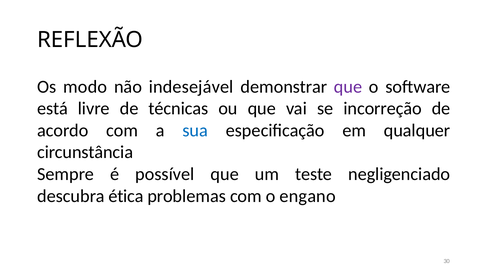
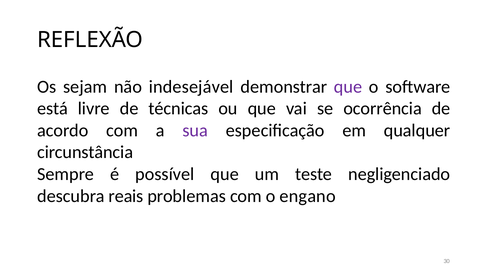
modo: modo -> sejam (85, 87)
incorreção: incorreção -> ocorrência (383, 109)
sua colour: blue -> purple (195, 130)
ética: ética -> reais (126, 196)
